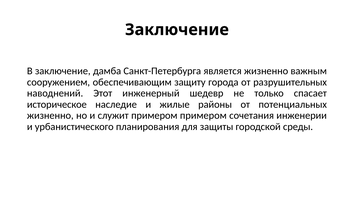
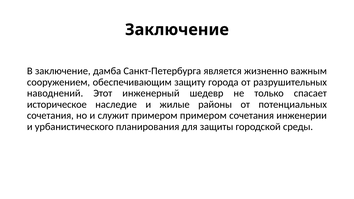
жизненно: жизненно -> сочетания (50, 116)
